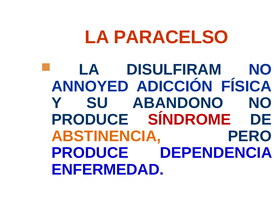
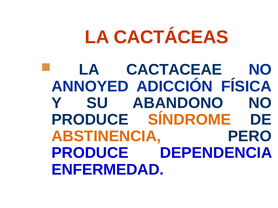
PARACELSO: PARACELSO -> CACTÁCEAS (171, 37)
DISULFIRAM: DISULFIRAM -> CACTACEAE (174, 70)
SÍNDROME colour: red -> orange (189, 120)
